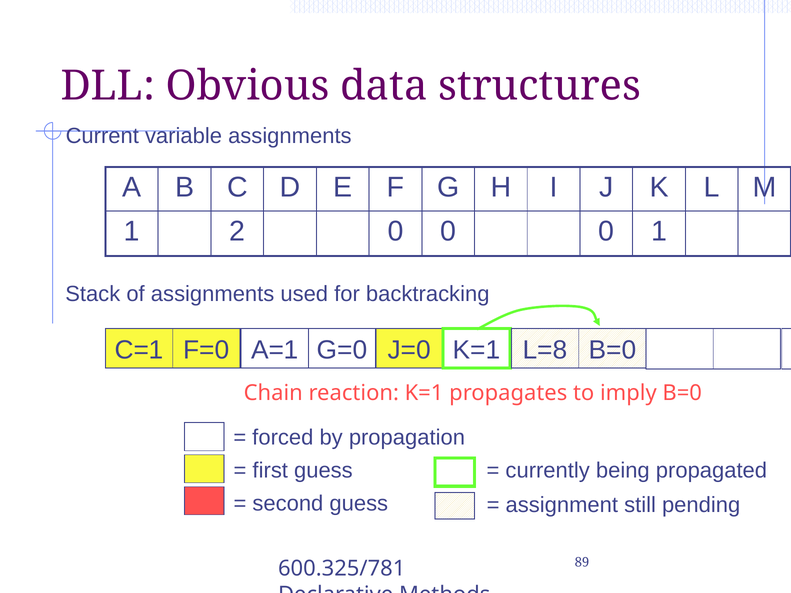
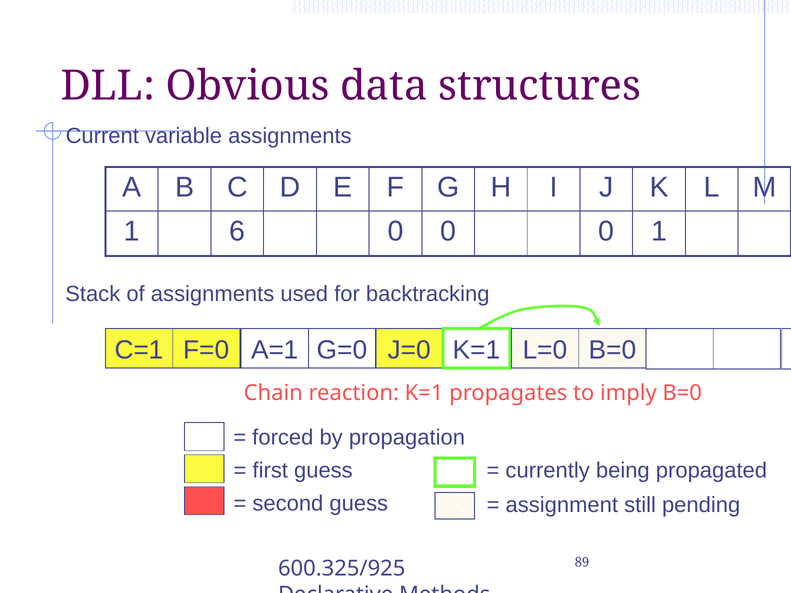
2: 2 -> 6 (237, 231)
L=8: L=8 -> L=0 (545, 350)
600.325/781: 600.325/781 -> 600.325/925 (342, 568)
